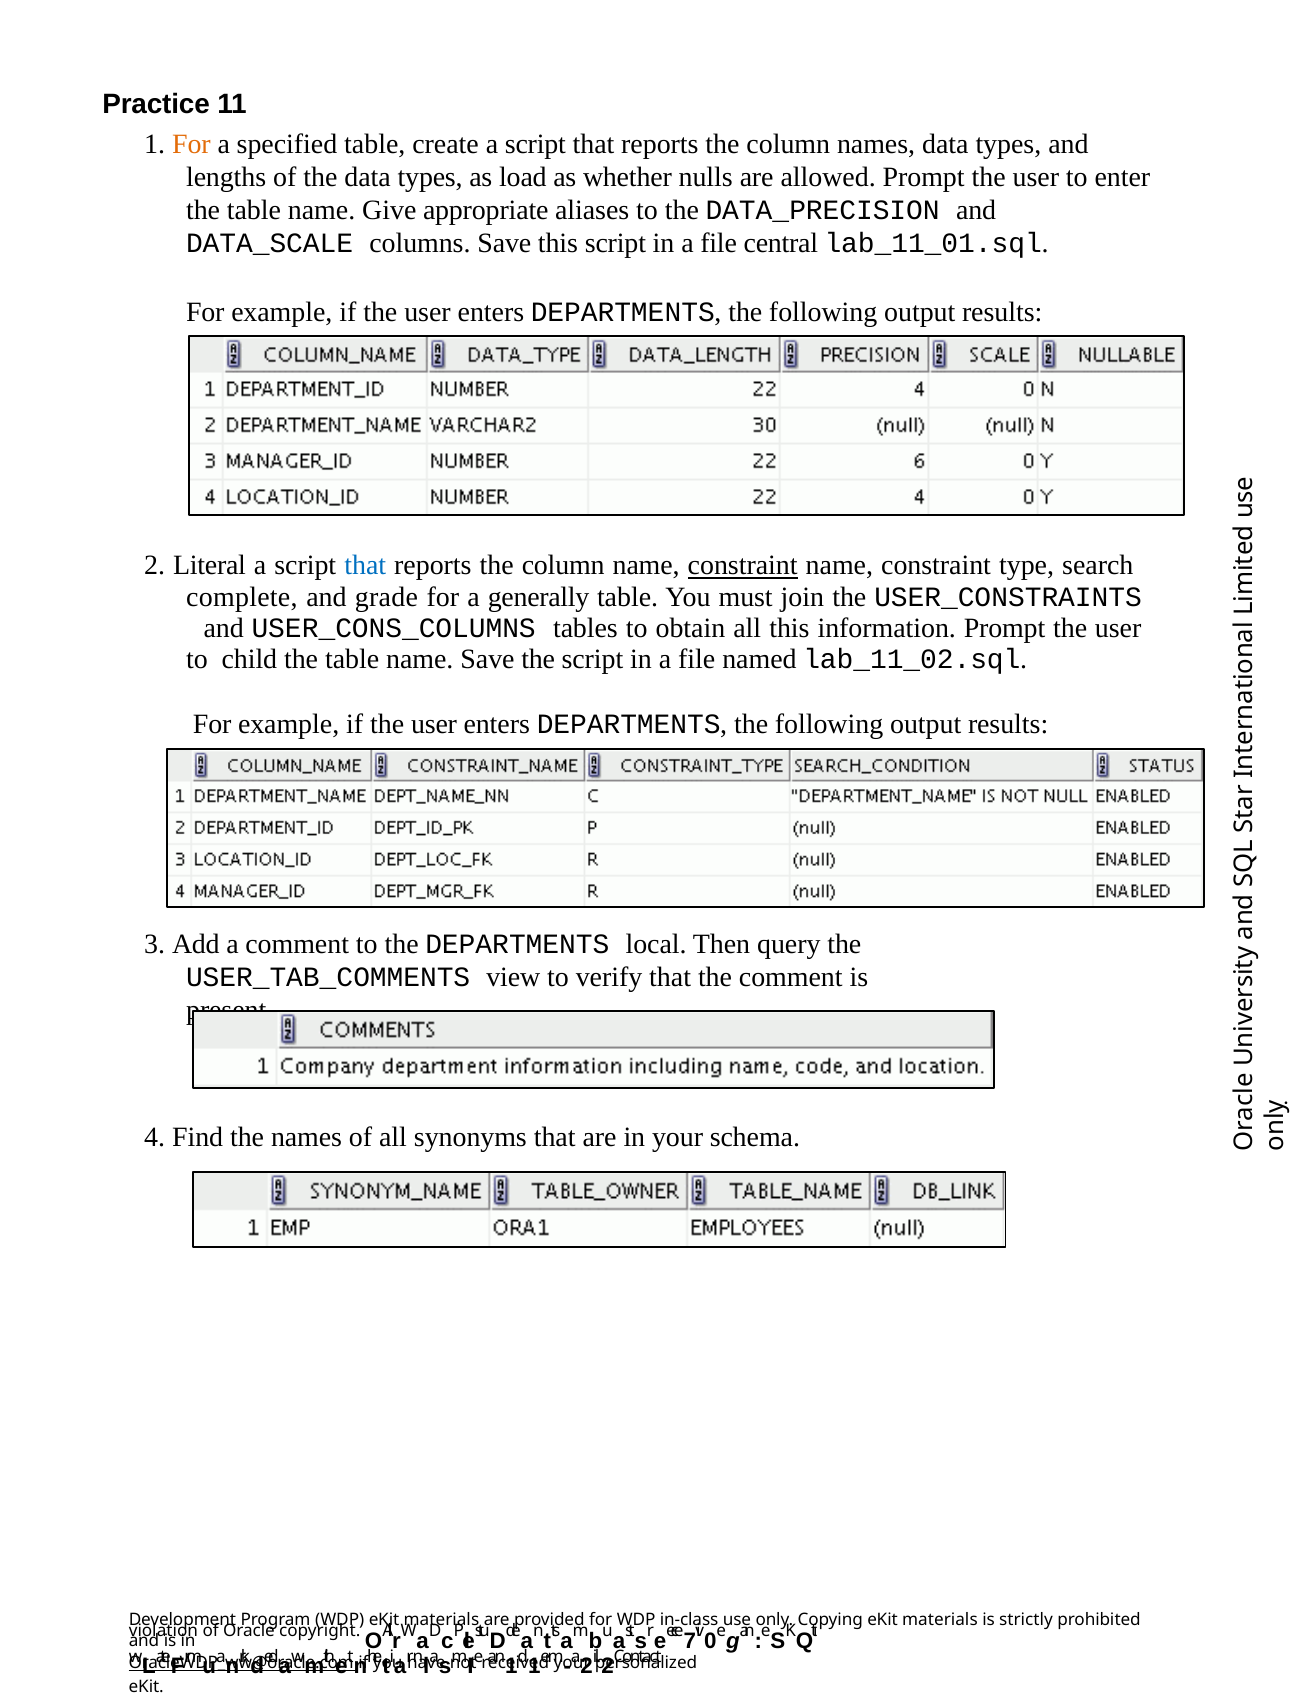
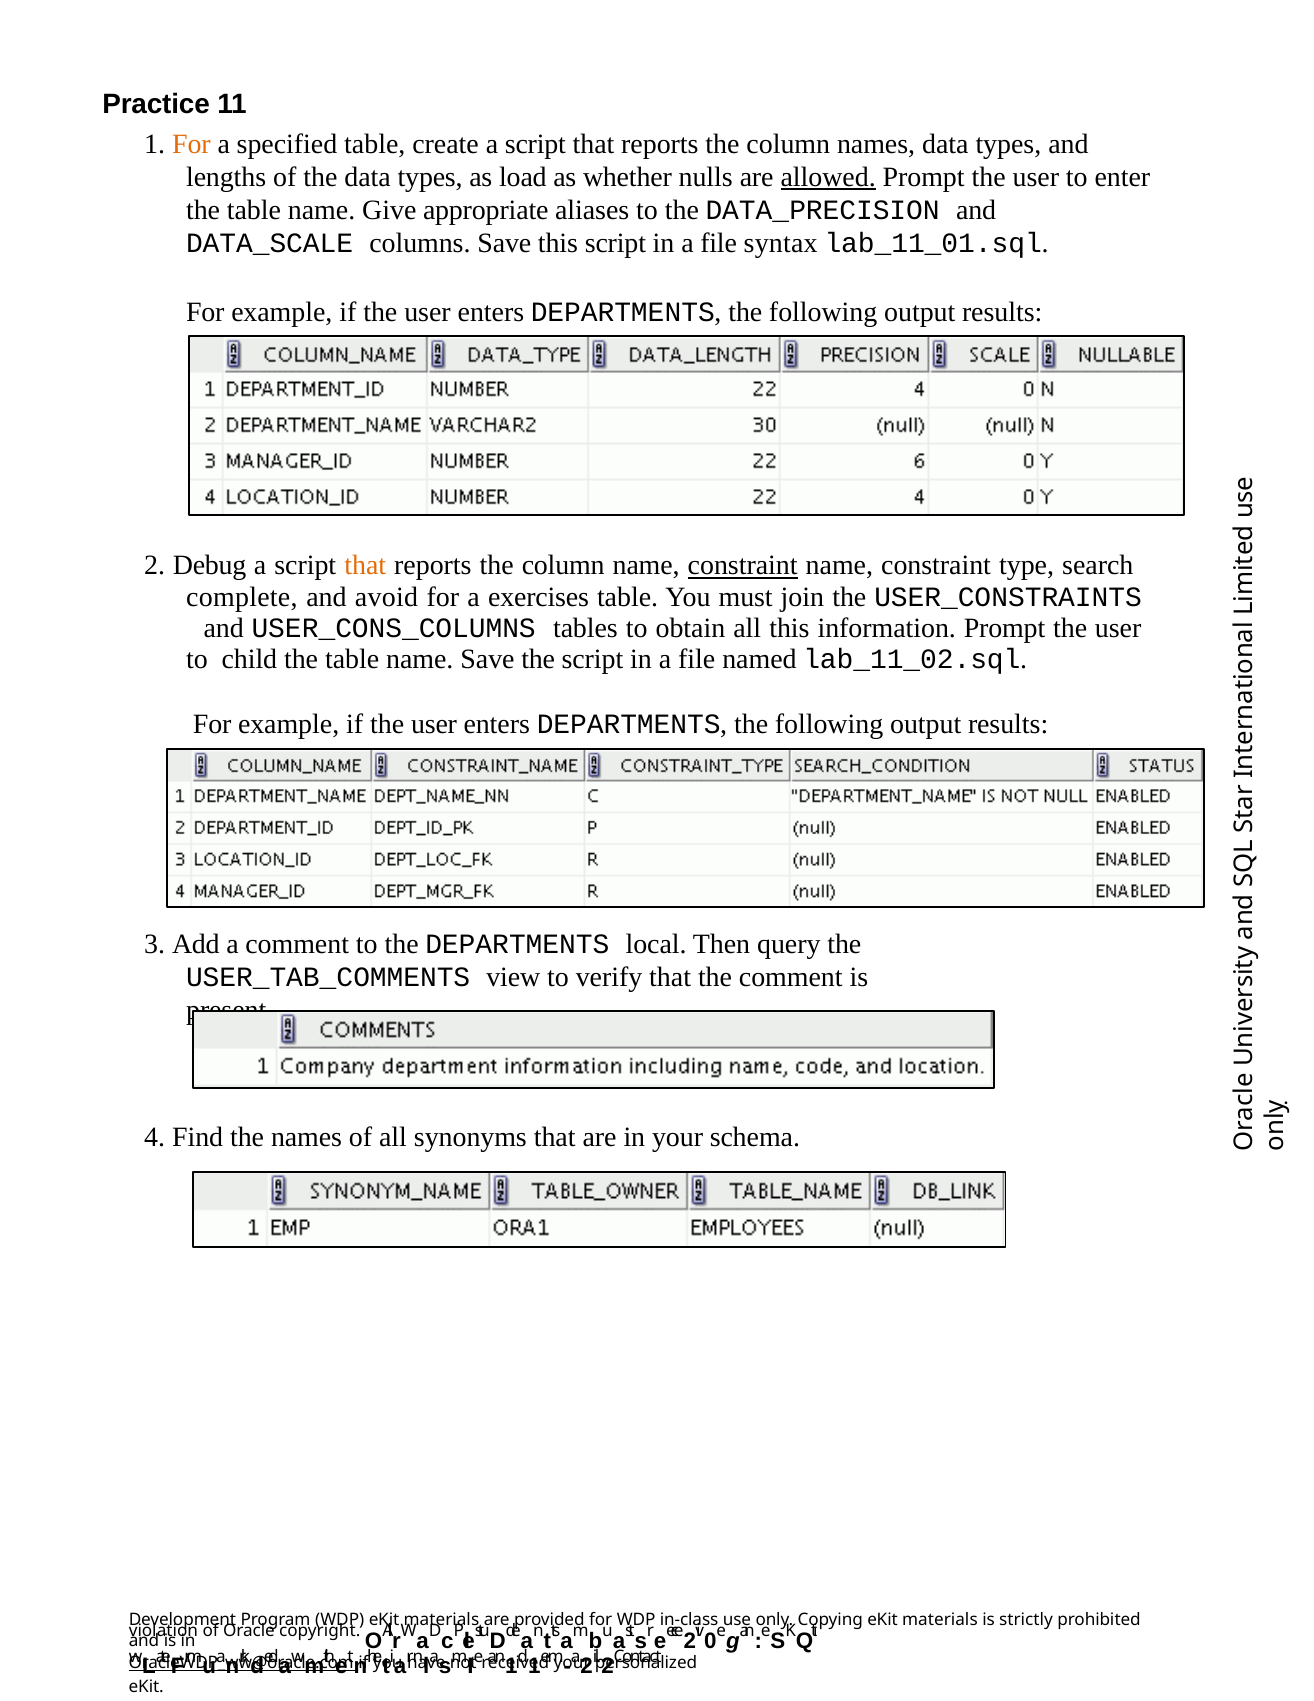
allowed underline: none -> present (828, 177)
central: central -> syntax (781, 243)
Literal: Literal -> Debug (210, 566)
that colour: blue -> orange (365, 566)
grade: grade -> avoid (386, 597)
generally: generally -> exercises (539, 597)
7: 7 -> 2 (690, 1640)
